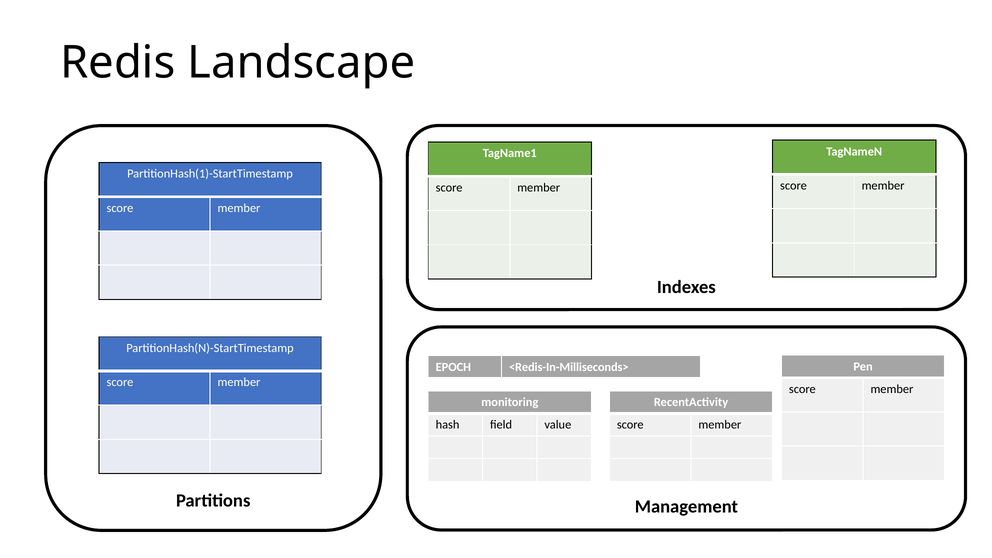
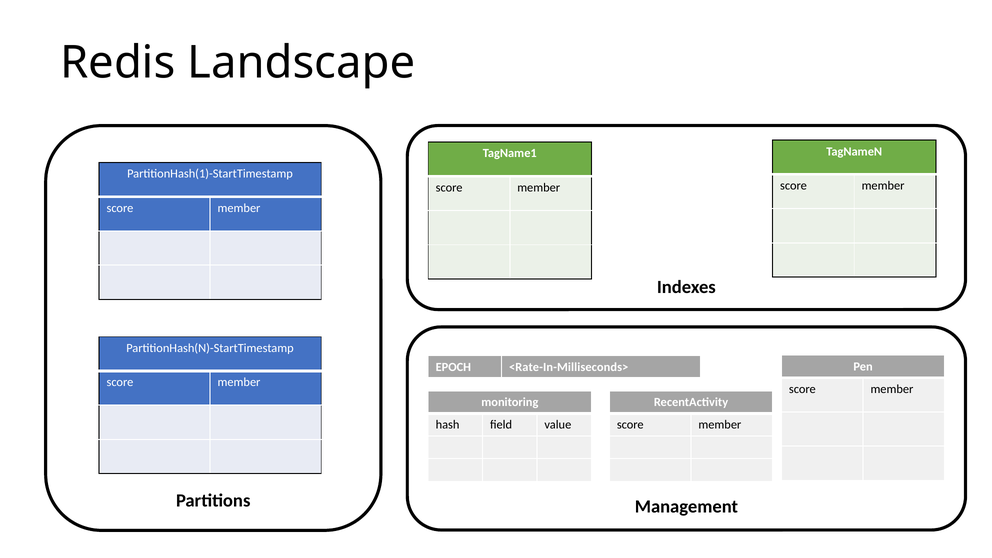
<Redis-In-Milliseconds>: <Redis-In-Milliseconds> -> <Rate-In-Milliseconds> (569, 367)
